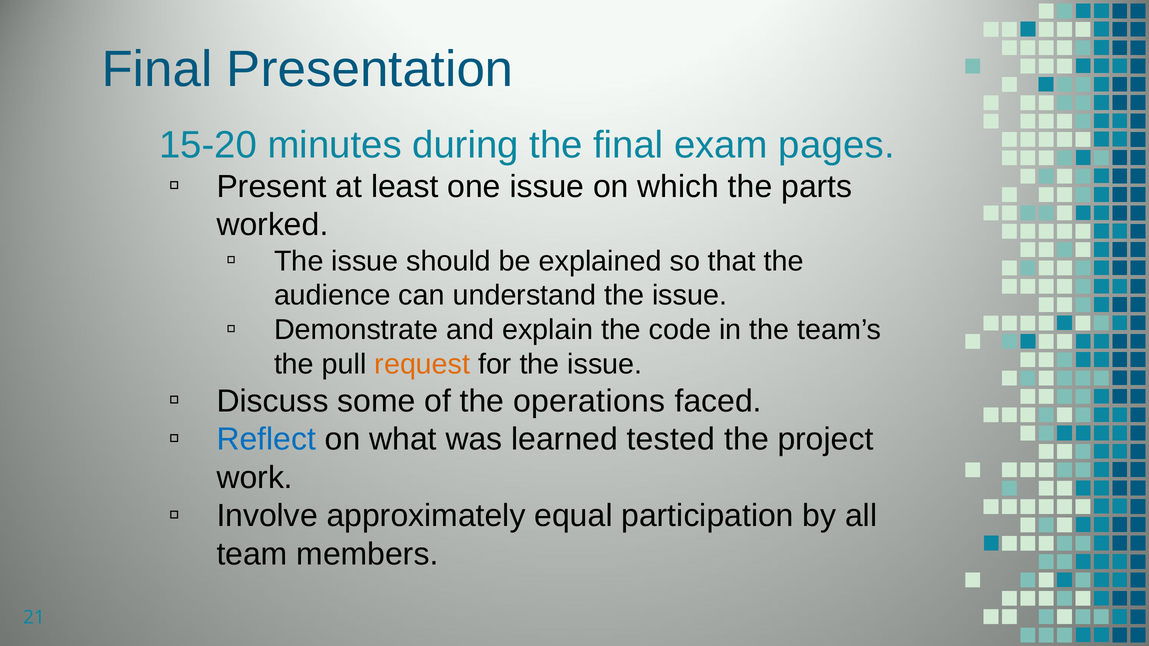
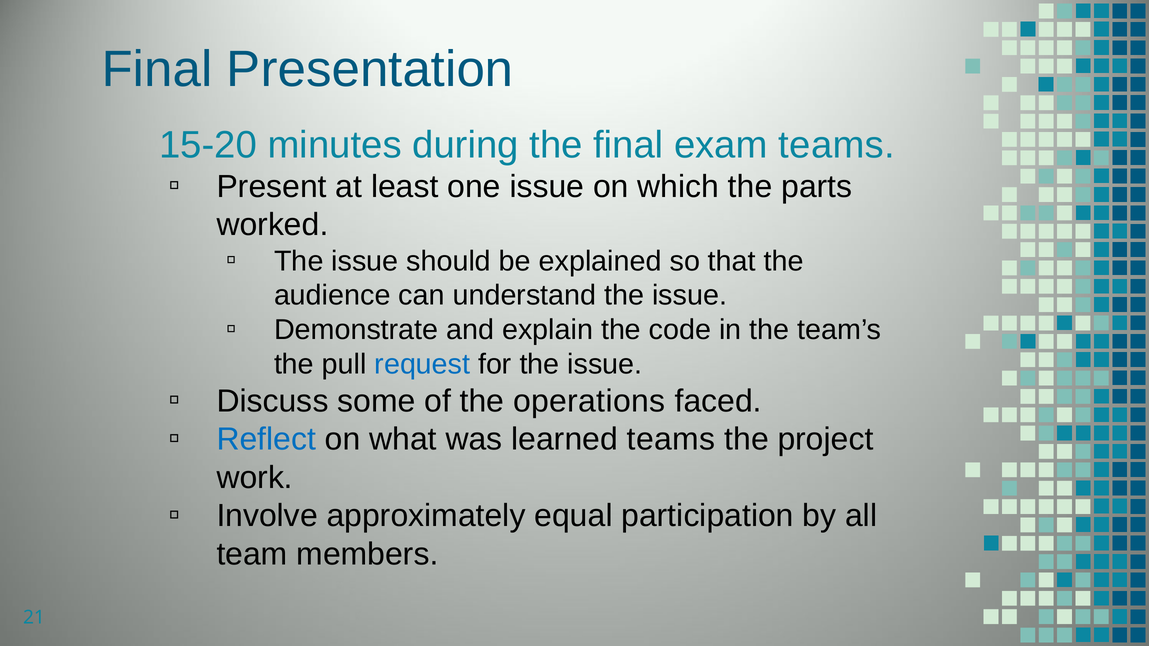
exam pages: pages -> teams (837, 145)
request colour: orange -> blue (422, 365)
learned tested: tested -> teams (671, 440)
